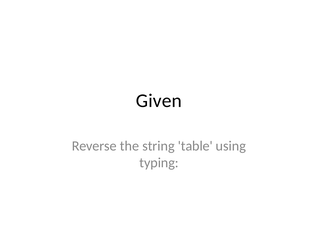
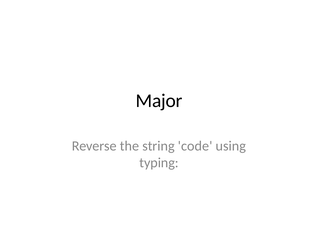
Given: Given -> Major (159, 101)
table: table -> code (195, 146)
